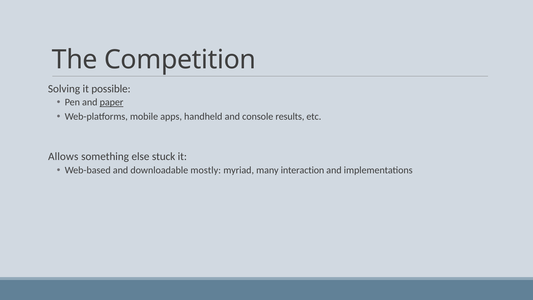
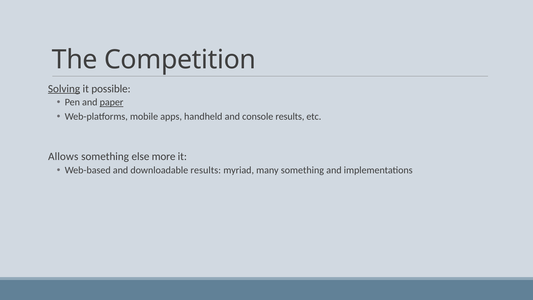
Solving underline: none -> present (64, 89)
stuck: stuck -> more (164, 156)
downloadable mostly: mostly -> results (206, 170)
many interaction: interaction -> something (302, 170)
